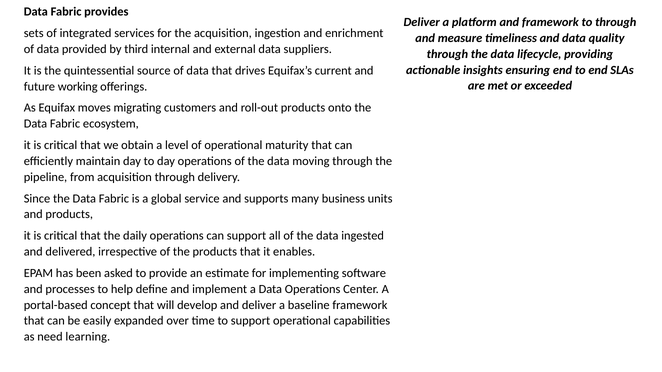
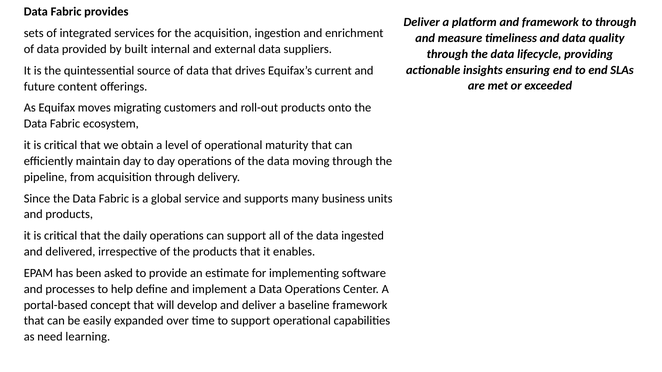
third: third -> built (136, 49)
working: working -> content (78, 87)
